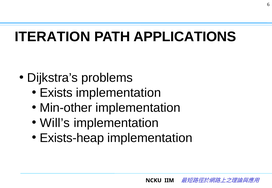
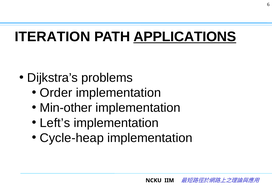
APPLICATIONS underline: none -> present (185, 37)
Exists: Exists -> Order (56, 93)
Will’s: Will’s -> Left’s (55, 123)
Exists-heap: Exists-heap -> Cycle-heap (72, 138)
